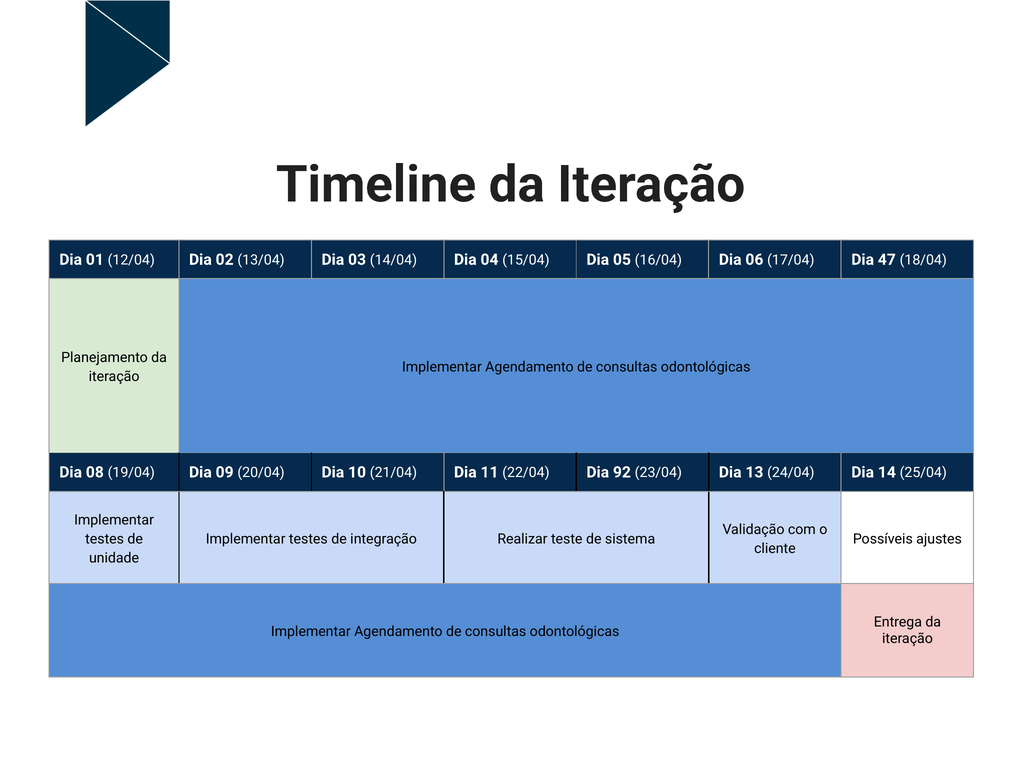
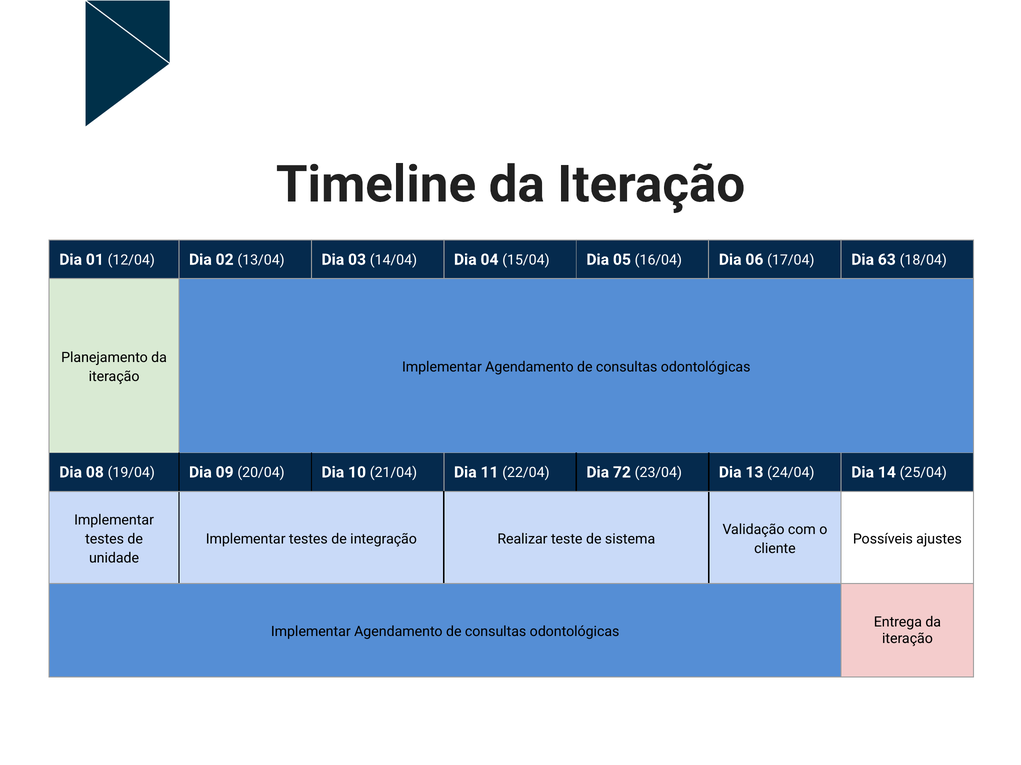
47: 47 -> 63 (887, 260)
92: 92 -> 72 (622, 473)
